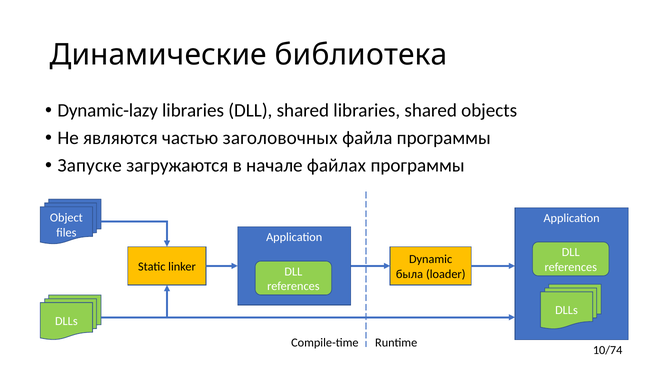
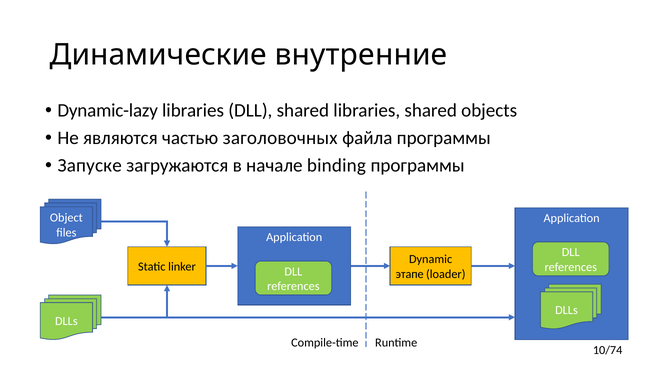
библиотека: библиотека -> внутренние (361, 55)
файлах: файлах -> binding (336, 165)
была: была -> этапе (410, 274)
